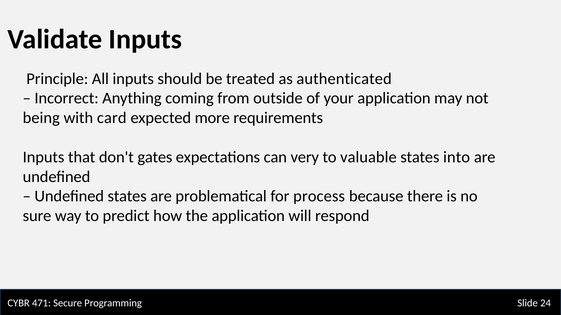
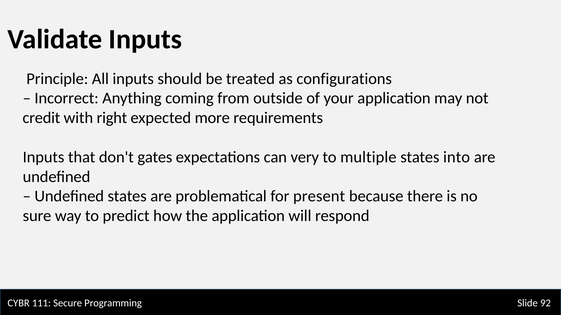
authenticated: authenticated -> configurations (344, 79)
being: being -> credit (41, 118)
card: card -> right (112, 118)
valuable: valuable -> multiple (368, 157)
process: process -> present (319, 197)
471: 471 -> 111 (41, 304)
24: 24 -> 92 (546, 304)
